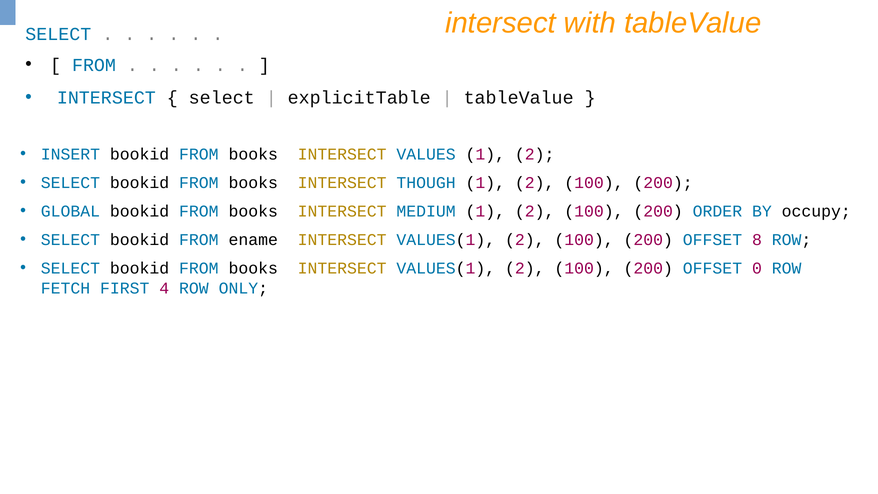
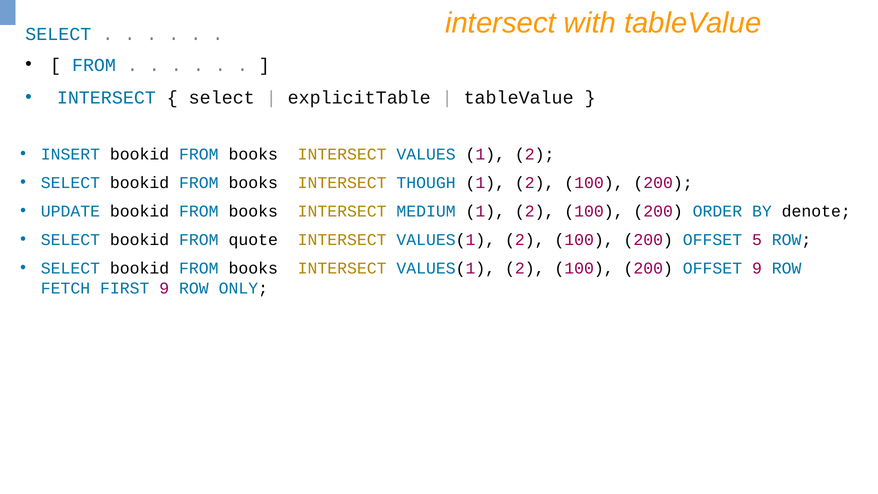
GLOBAL: GLOBAL -> UPDATE (70, 211)
occupy: occupy -> denote (816, 211)
ename: ename -> quote (253, 240)
8: 8 -> 5 (757, 240)
OFFSET 0: 0 -> 9 (757, 268)
FIRST 4: 4 -> 9 (164, 288)
